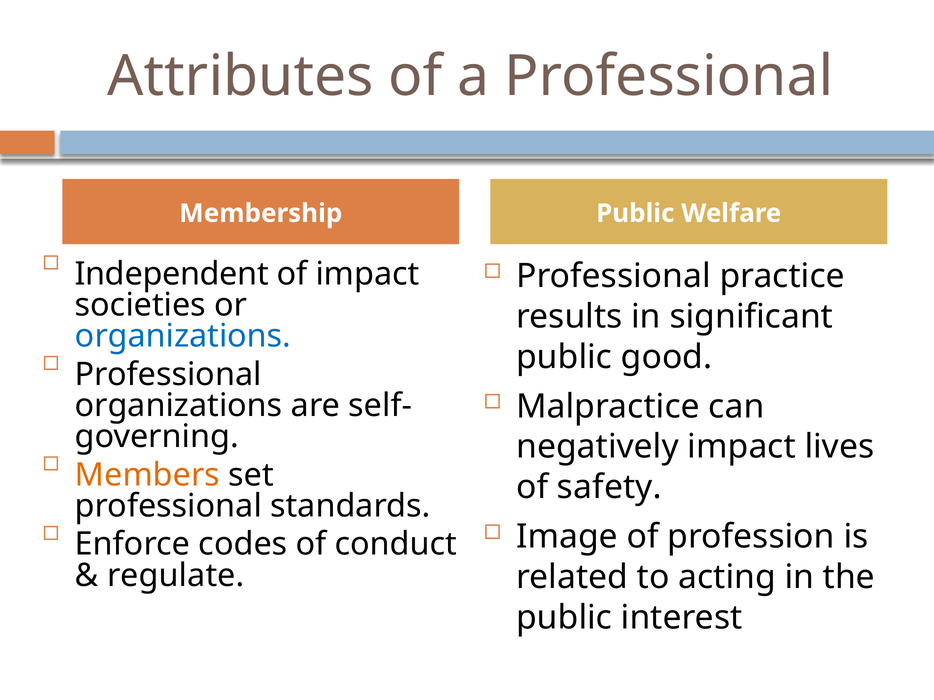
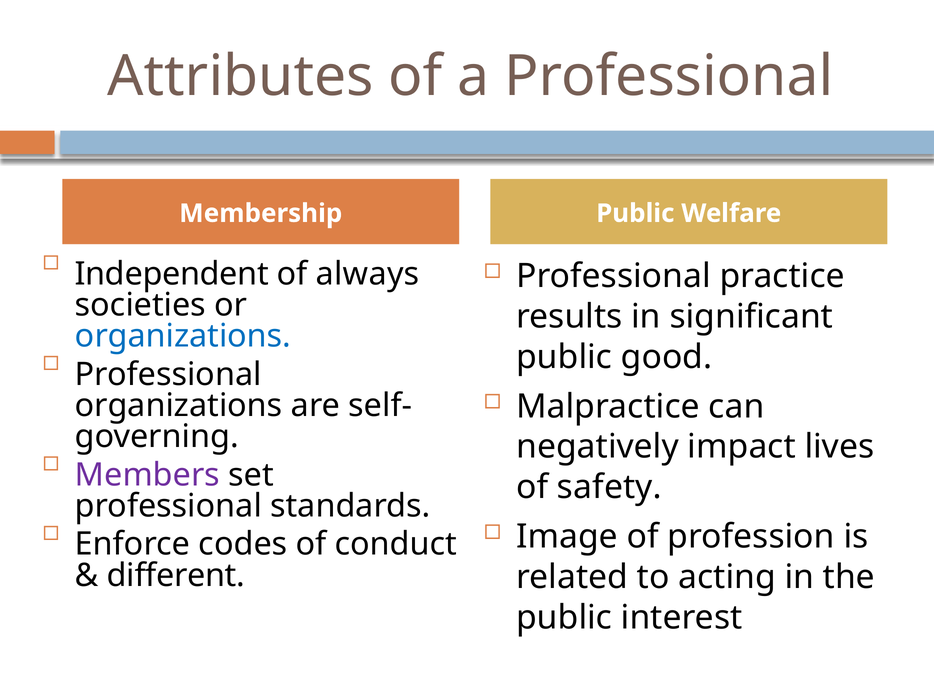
of impact: impact -> always (368, 274)
Members colour: orange -> purple (147, 475)
regulate: regulate -> different (176, 576)
